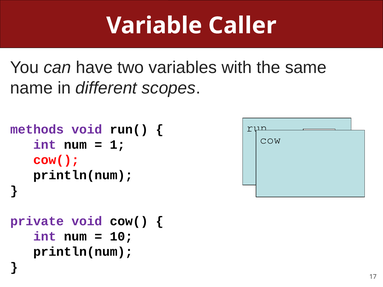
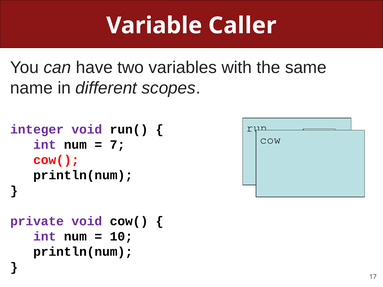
methods: methods -> integer (37, 129)
1: 1 -> 7 (117, 145)
